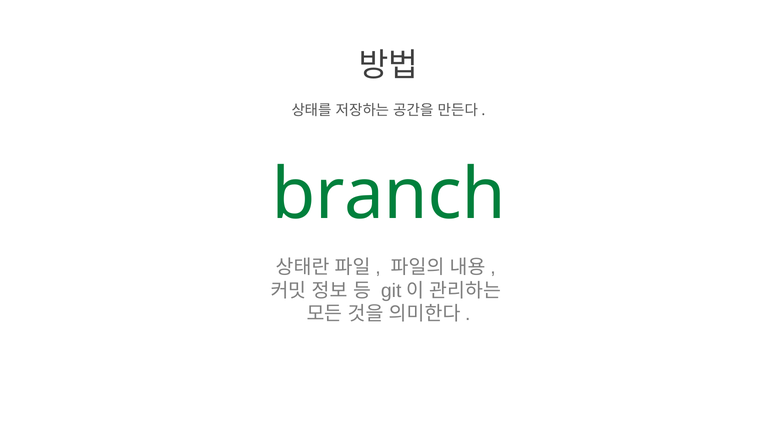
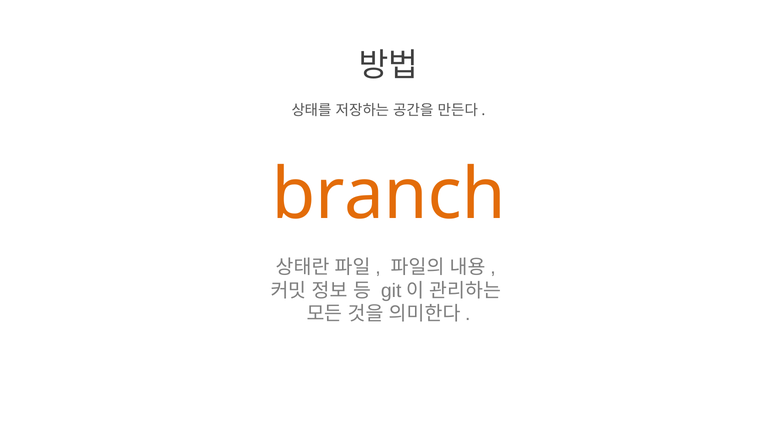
branch colour: green -> orange (389, 195)
